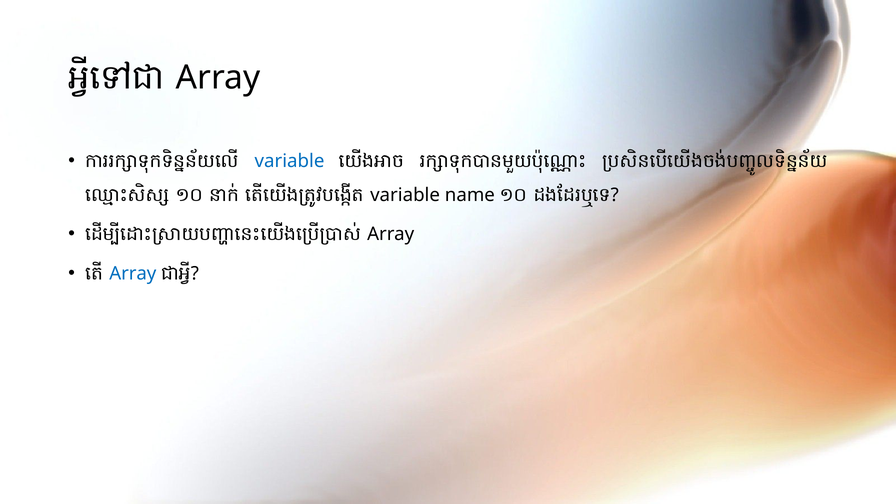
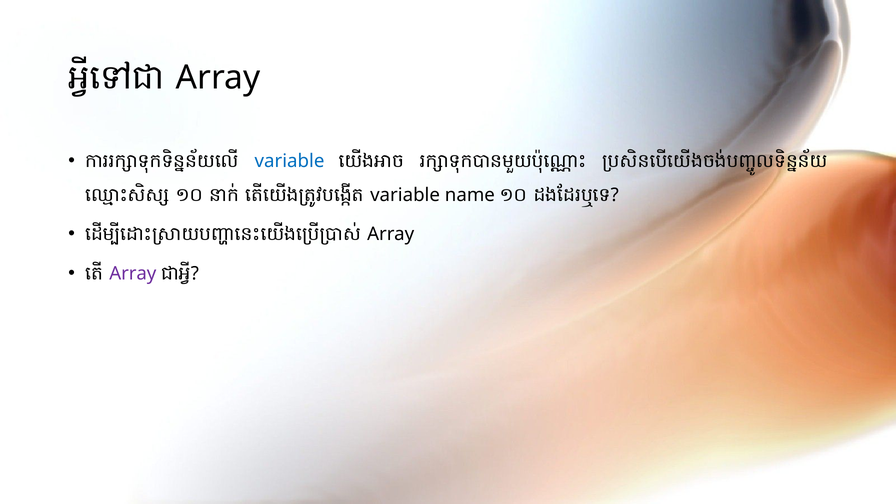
Array colour: blue -> purple (133, 273)
